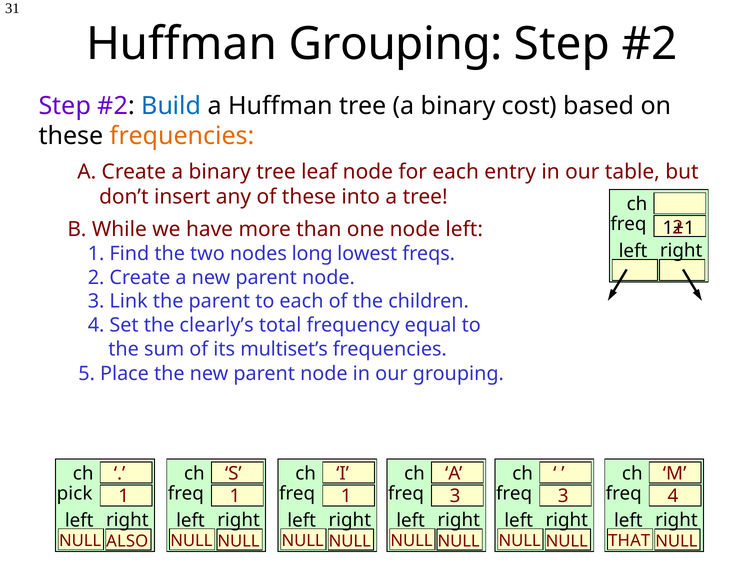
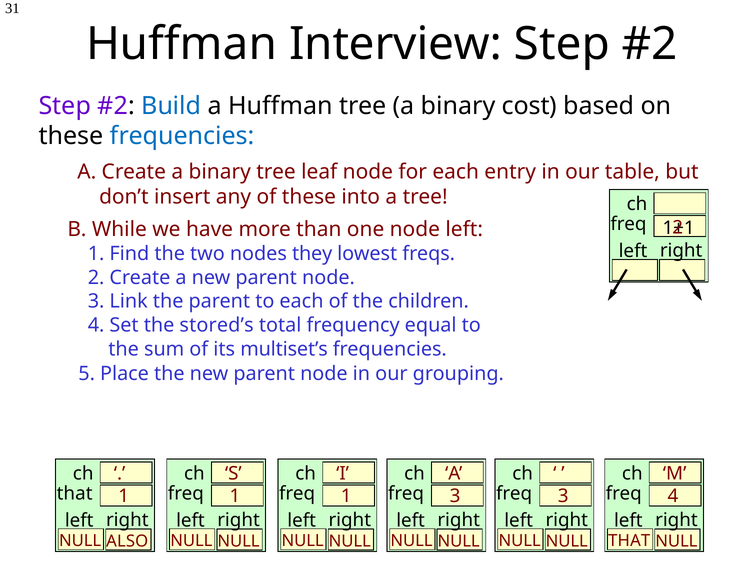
Huffman Grouping: Grouping -> Interview (396, 44)
frequencies colour: orange -> blue (182, 136)
long: long -> they (312, 254)
clearly’s: clearly’s -> stored’s (217, 325)
pick: pick -> that (75, 493)
